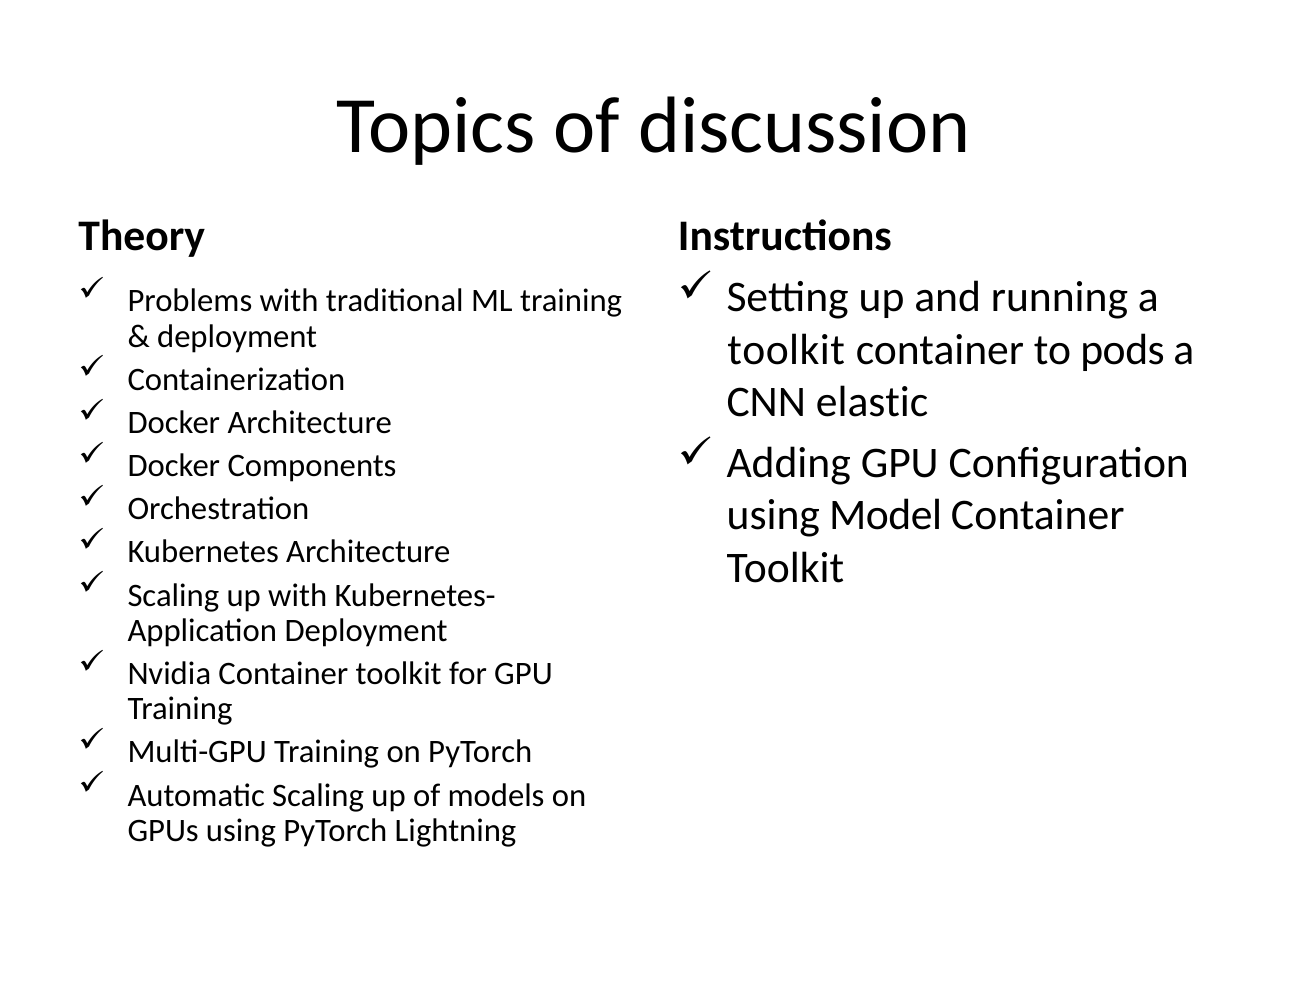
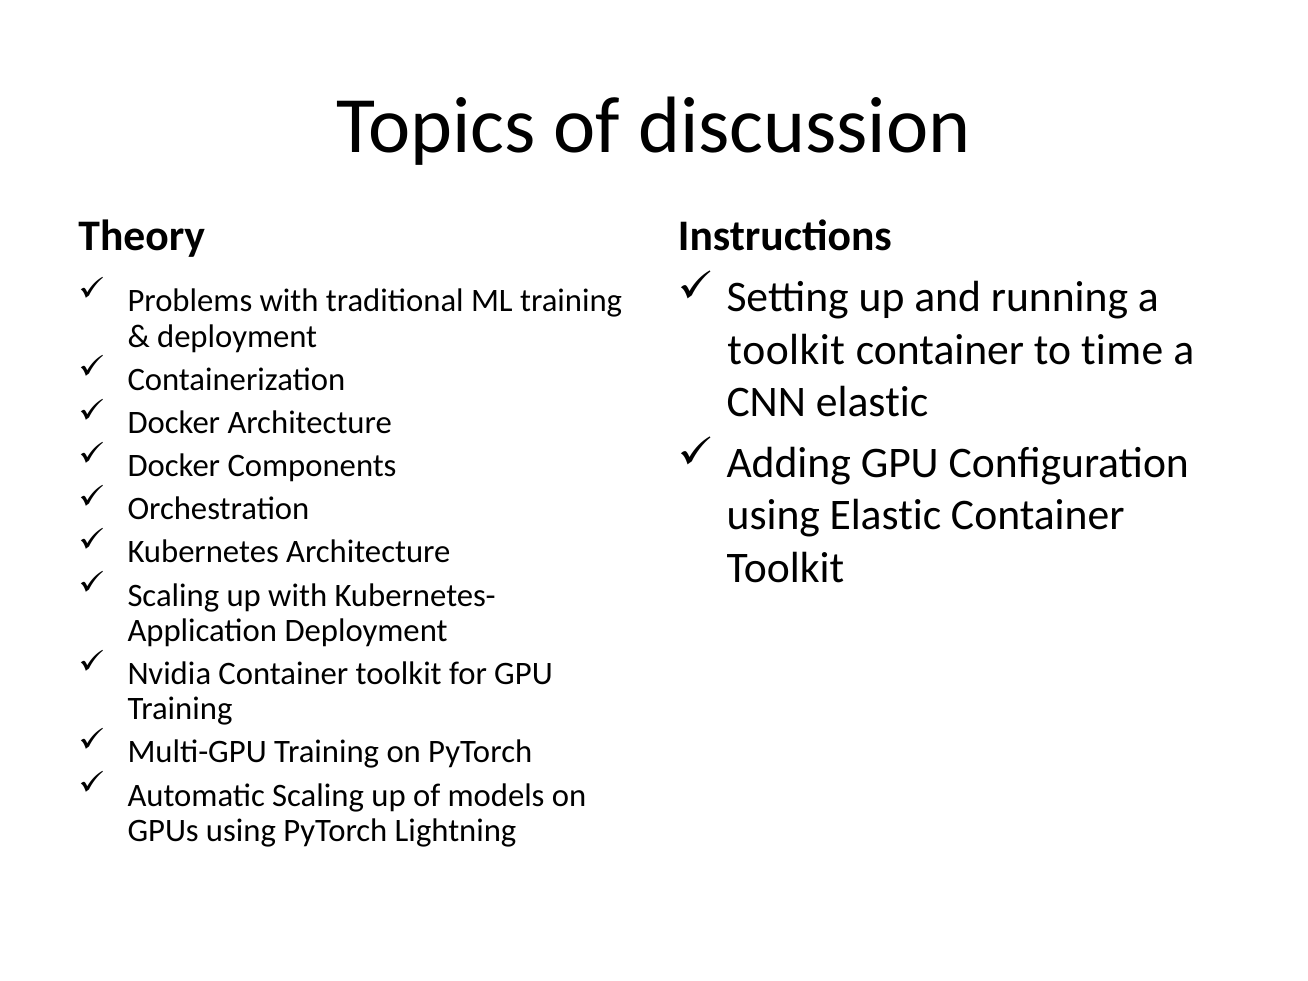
pods: pods -> time (1122, 350)
using Model: Model -> Elastic (885, 515)
